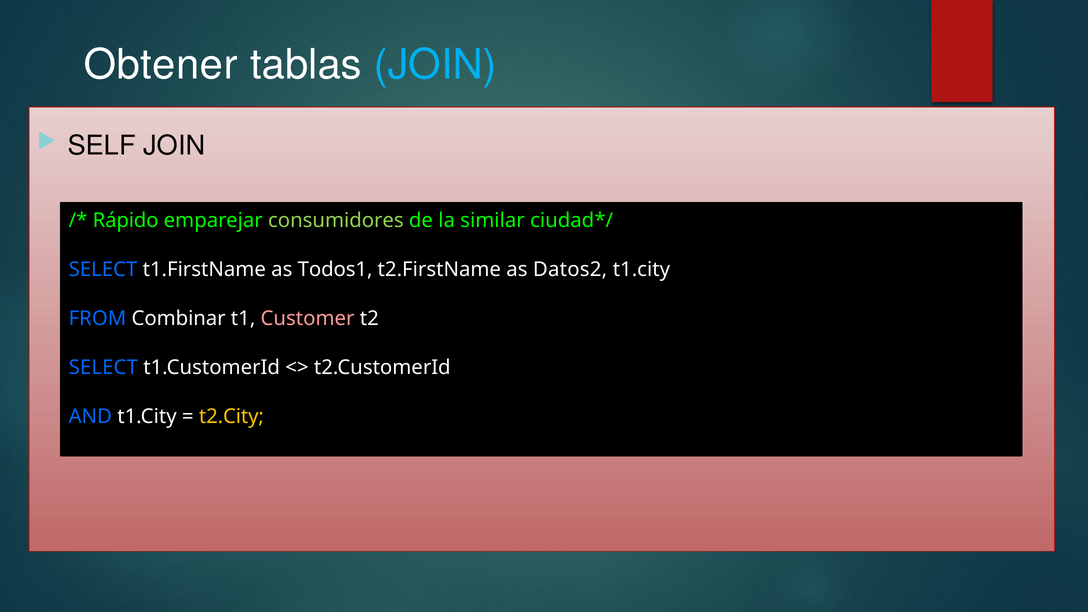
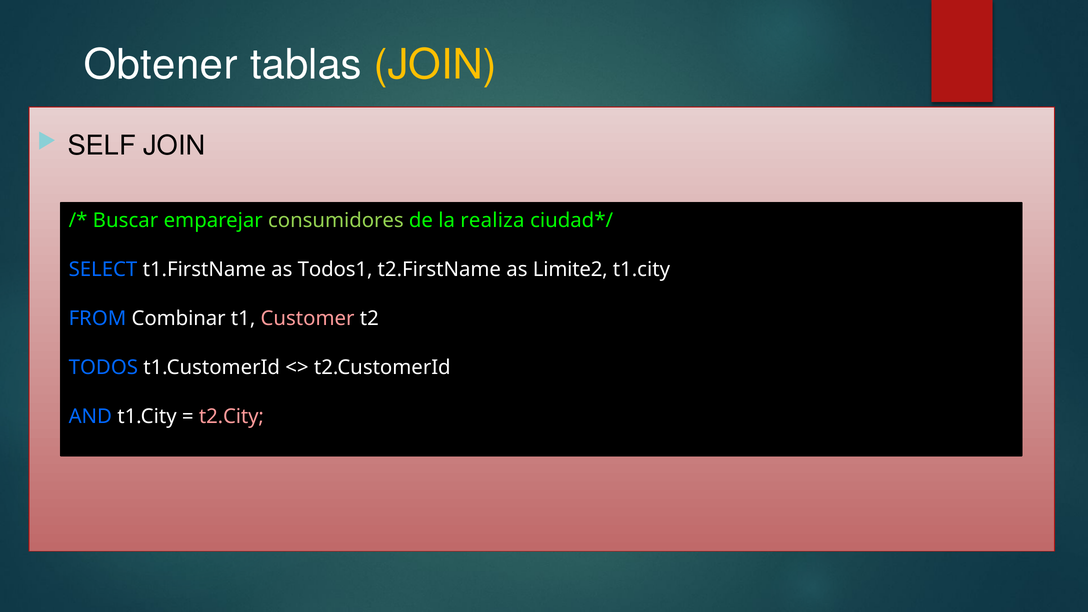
JOIN colour: light blue -> yellow (435, 65)
Rápido: Rápido -> Buscar (125, 221)
similar: similar -> realiza (492, 221)
Datos2: Datos2 -> Limite2 (570, 270)
SELECT: SELECT -> TODOS (103, 368)
t2.City colour: yellow -> pink (231, 416)
